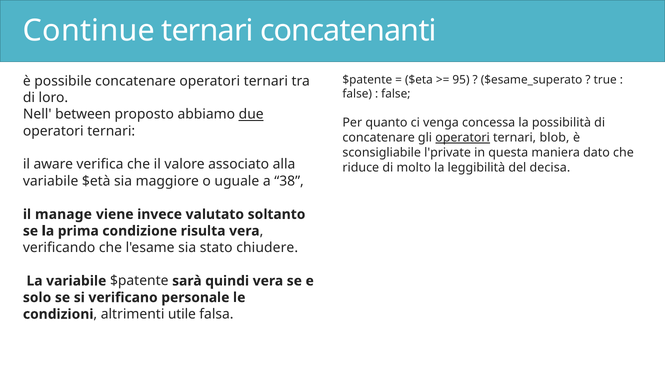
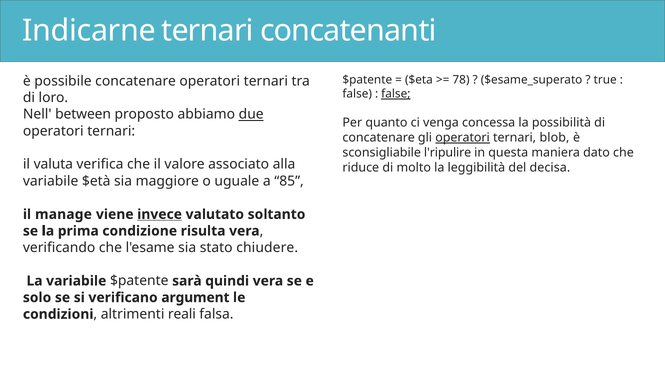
Continue: Continue -> Indicarne (89, 31)
95: 95 -> 78 (461, 80)
false underline: none -> present (396, 94)
l'private: l'private -> l'ripulire (448, 153)
aware: aware -> valuta (53, 164)
38: 38 -> 85 (289, 181)
invece underline: none -> present (160, 214)
personale: personale -> argument (195, 298)
utile: utile -> reali (182, 314)
